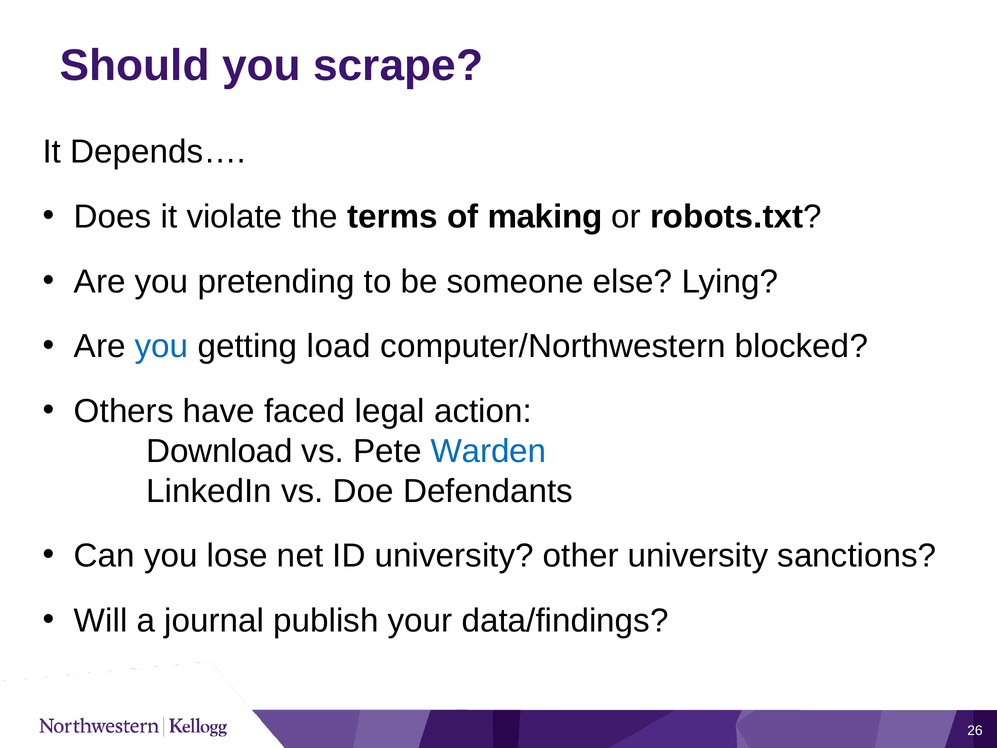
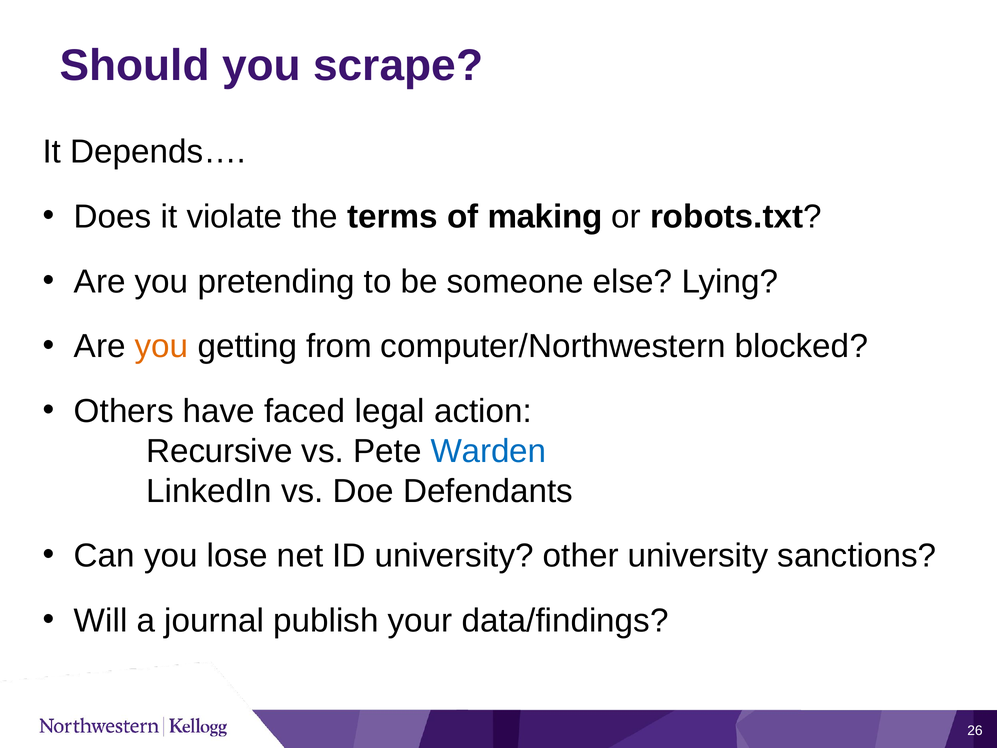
you colour: blue -> orange (162, 346)
load: load -> from (339, 346)
Download: Download -> Recursive (219, 451)
